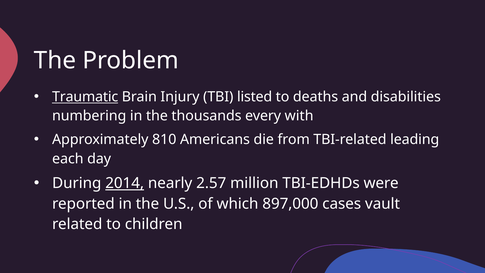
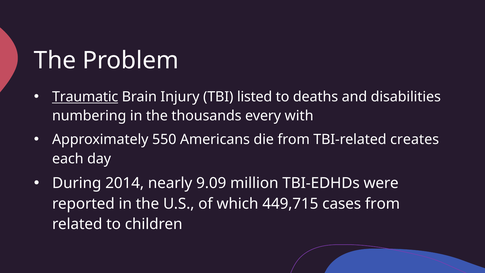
810: 810 -> 550 (164, 140)
leading: leading -> creates (415, 140)
2014 underline: present -> none (125, 183)
2.57: 2.57 -> 9.09 (211, 183)
897,000: 897,000 -> 449,715 (290, 204)
cases vault: vault -> from (383, 204)
